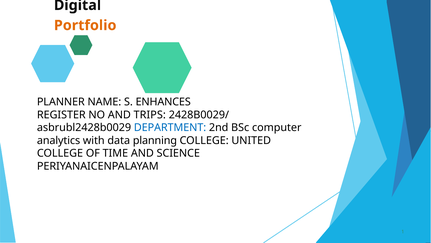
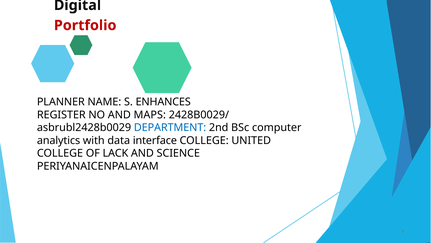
Portfolio colour: orange -> red (85, 25)
TRIPS: TRIPS -> MAPS (150, 115)
planning: planning -> interface (155, 140)
TIME: TIME -> LACK (115, 153)
